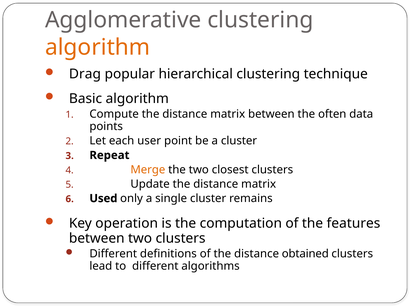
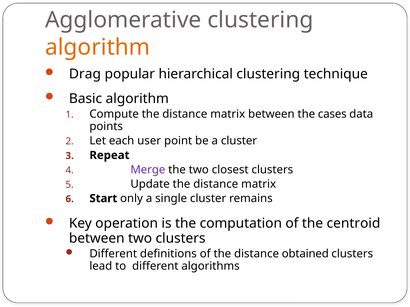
often: often -> cases (332, 114)
Merge colour: orange -> purple (148, 170)
Used: Used -> Start (103, 199)
features: features -> centroid (353, 224)
